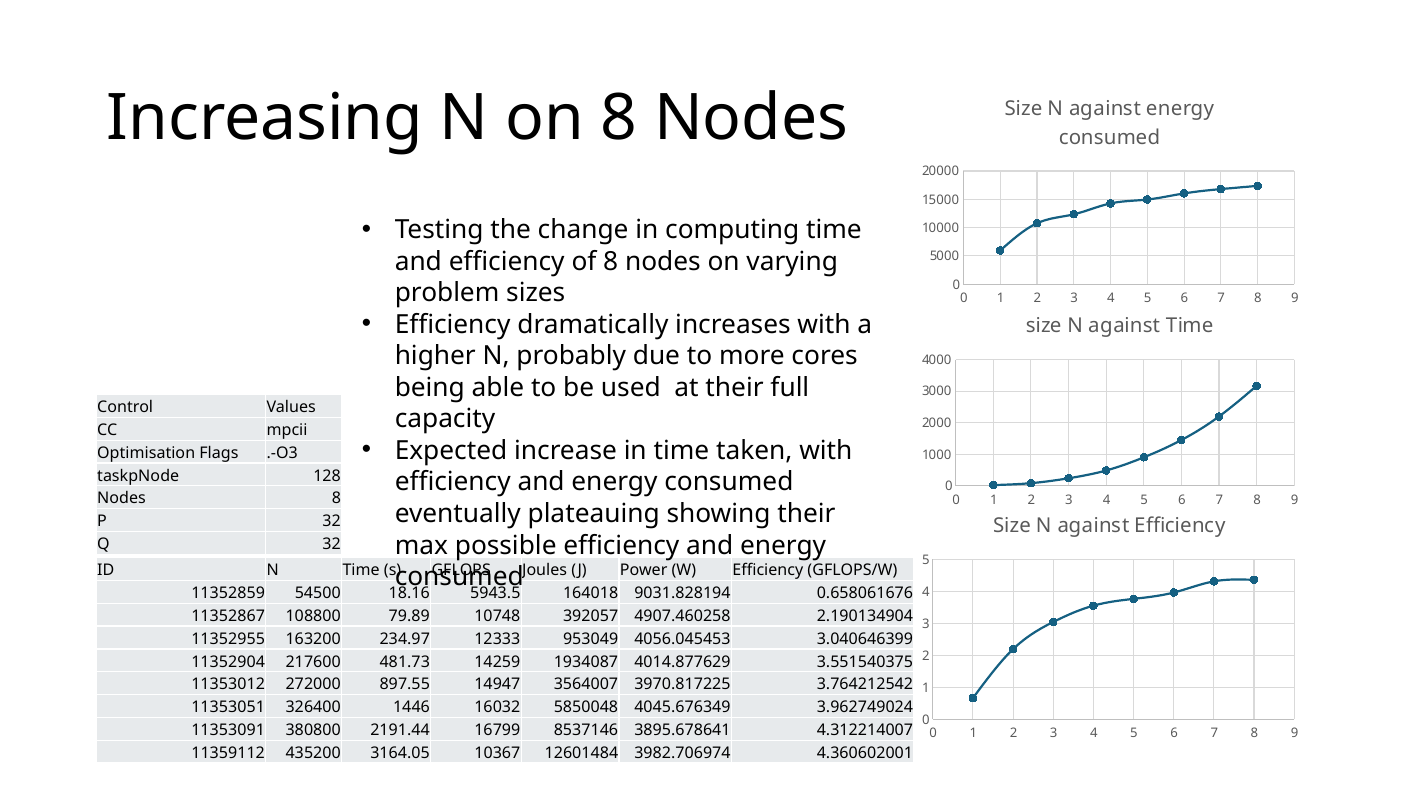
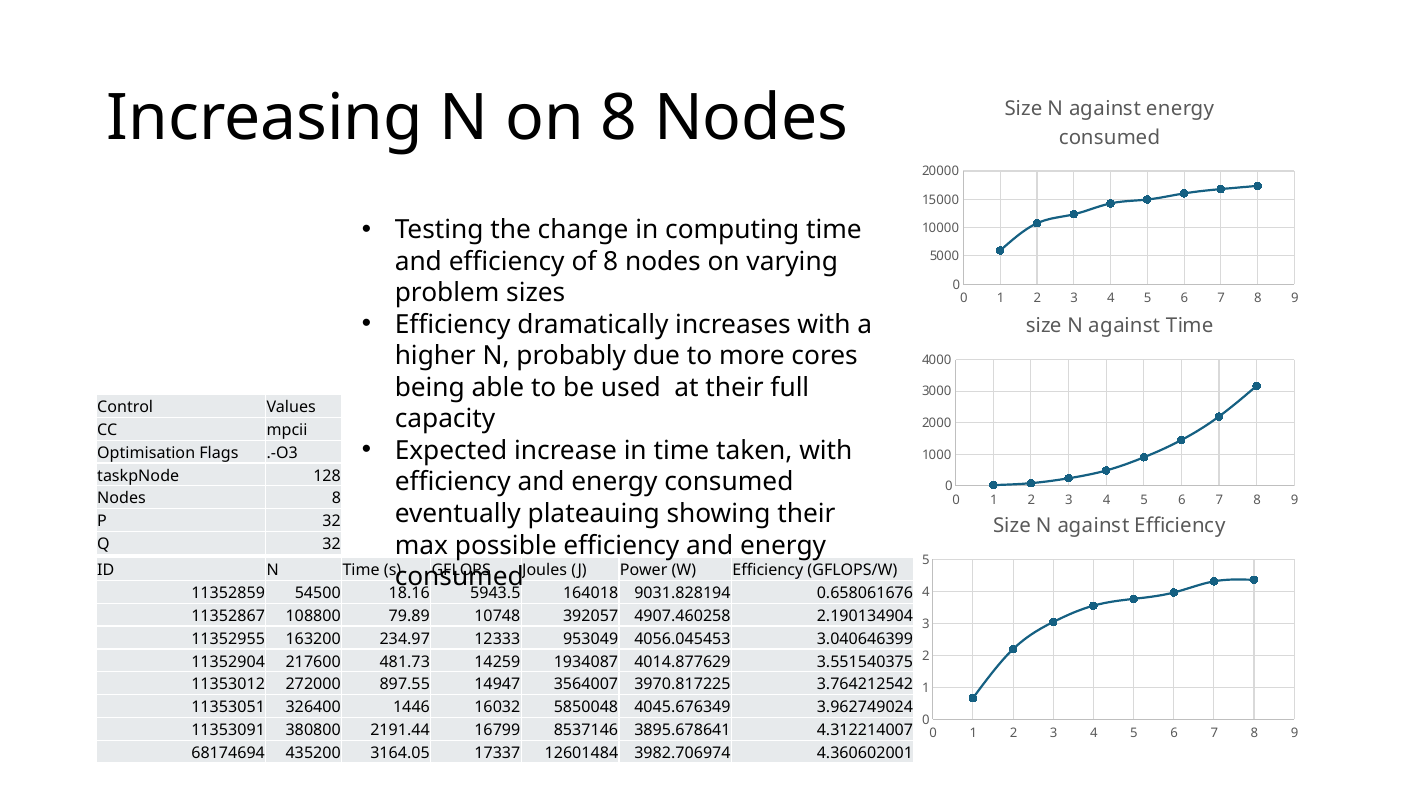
11359112: 11359112 -> 68174694 (228, 753)
10367: 10367 -> 17337 (497, 753)
